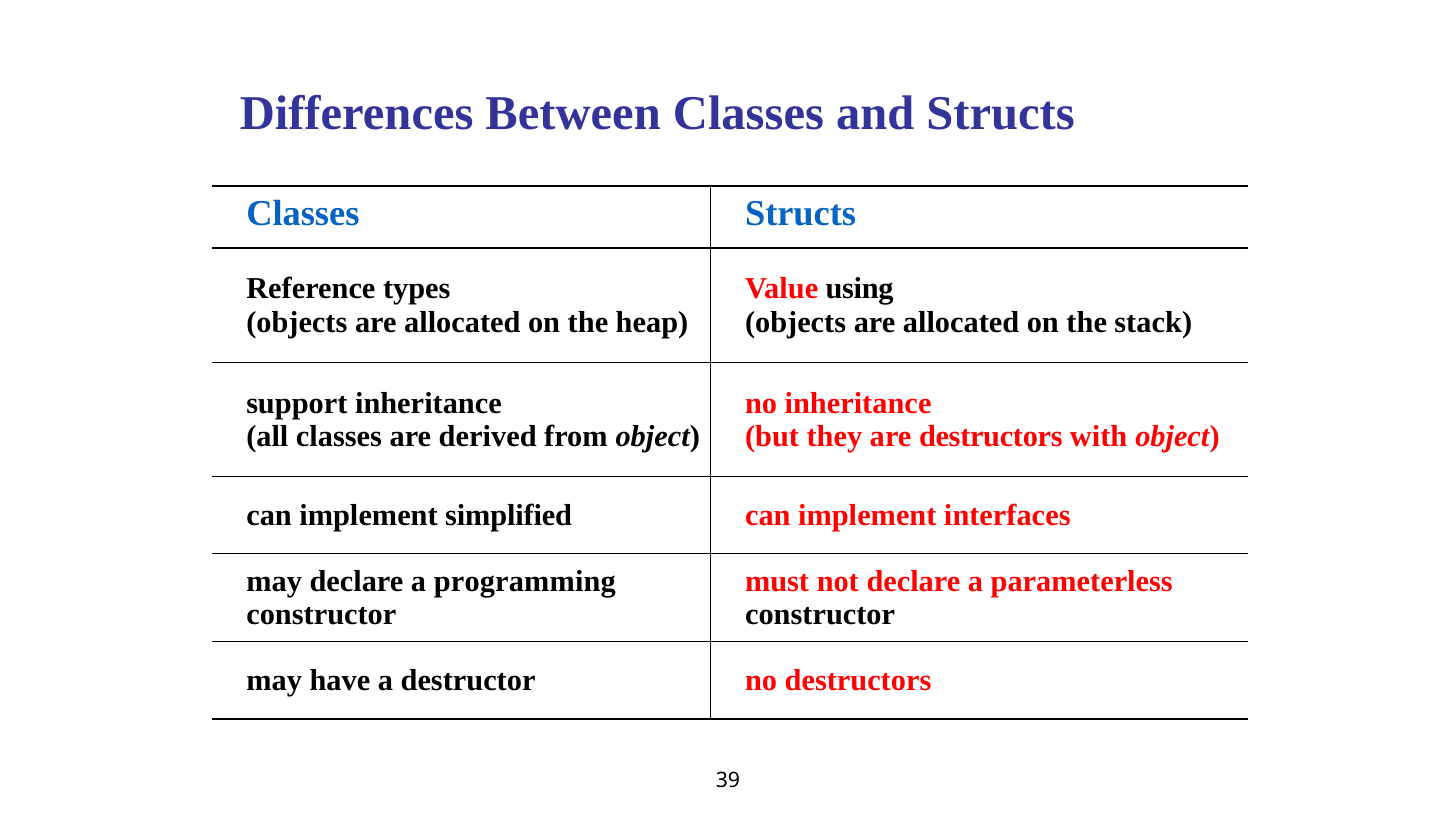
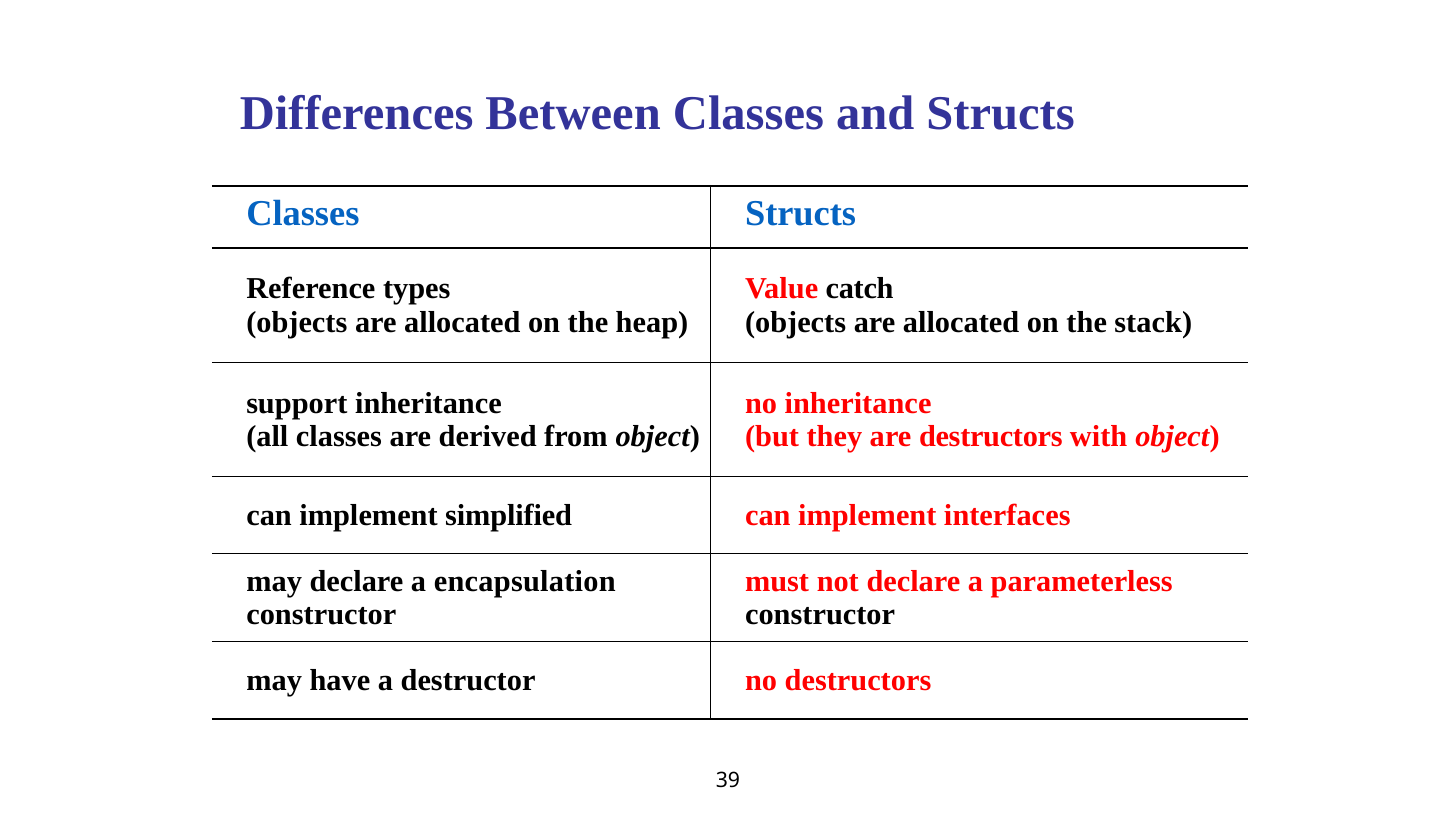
using: using -> catch (860, 289)
programming: programming -> encapsulation (525, 581)
